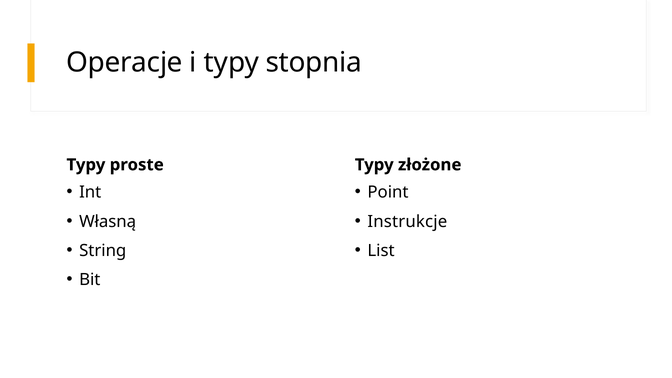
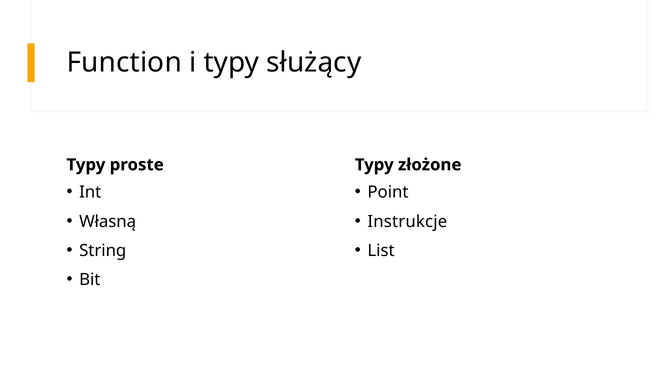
Operacje: Operacje -> Function (124, 63)
stopnia: stopnia -> służący (314, 63)
